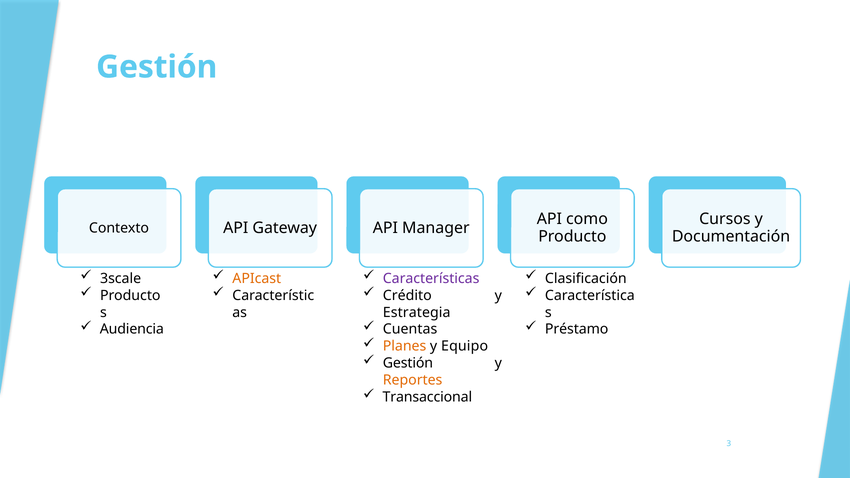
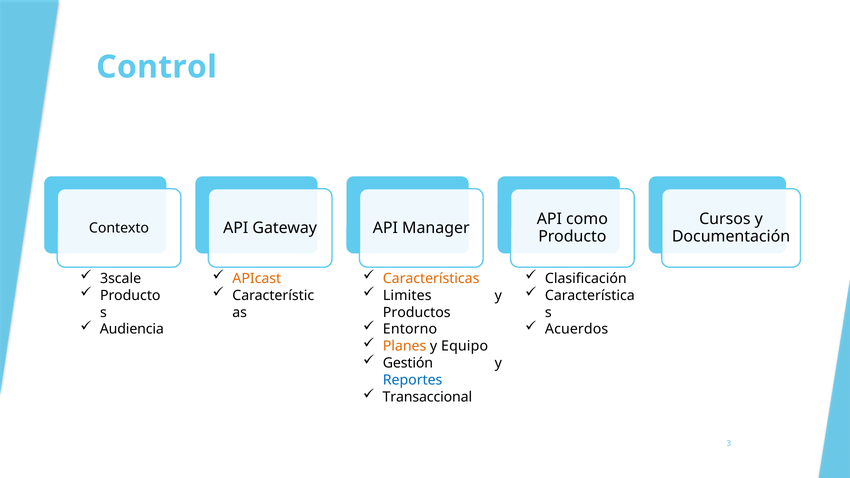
Gestión: Gestión -> Control (156, 67)
Características colour: purple -> orange (431, 278)
Crédito: Crédito -> Limites (407, 295)
Estrategia: Estrategia -> Productos (417, 312)
Cuentas: Cuentas -> Entorno (410, 329)
Préstamo: Préstamo -> Acuerdos (577, 329)
Reportes colour: orange -> blue (413, 380)
